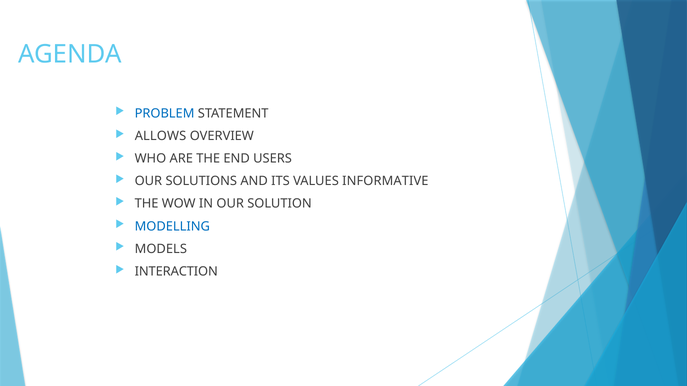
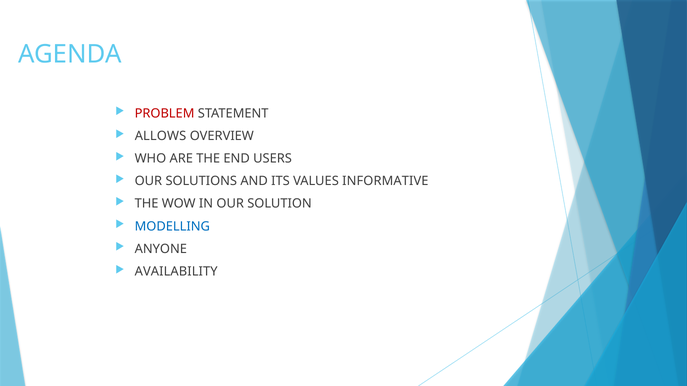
PROBLEM colour: blue -> red (165, 114)
MODELS: MODELS -> ANYONE (161, 249)
INTERACTION: INTERACTION -> AVAILABILITY (176, 272)
